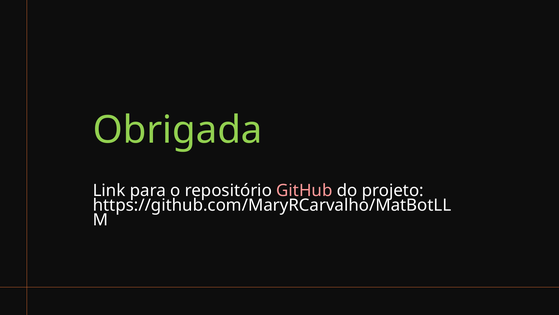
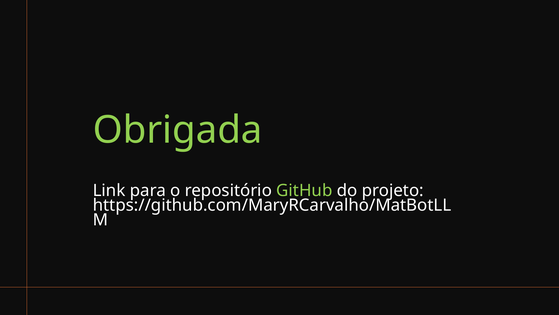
GitHub colour: pink -> light green (304, 190)
